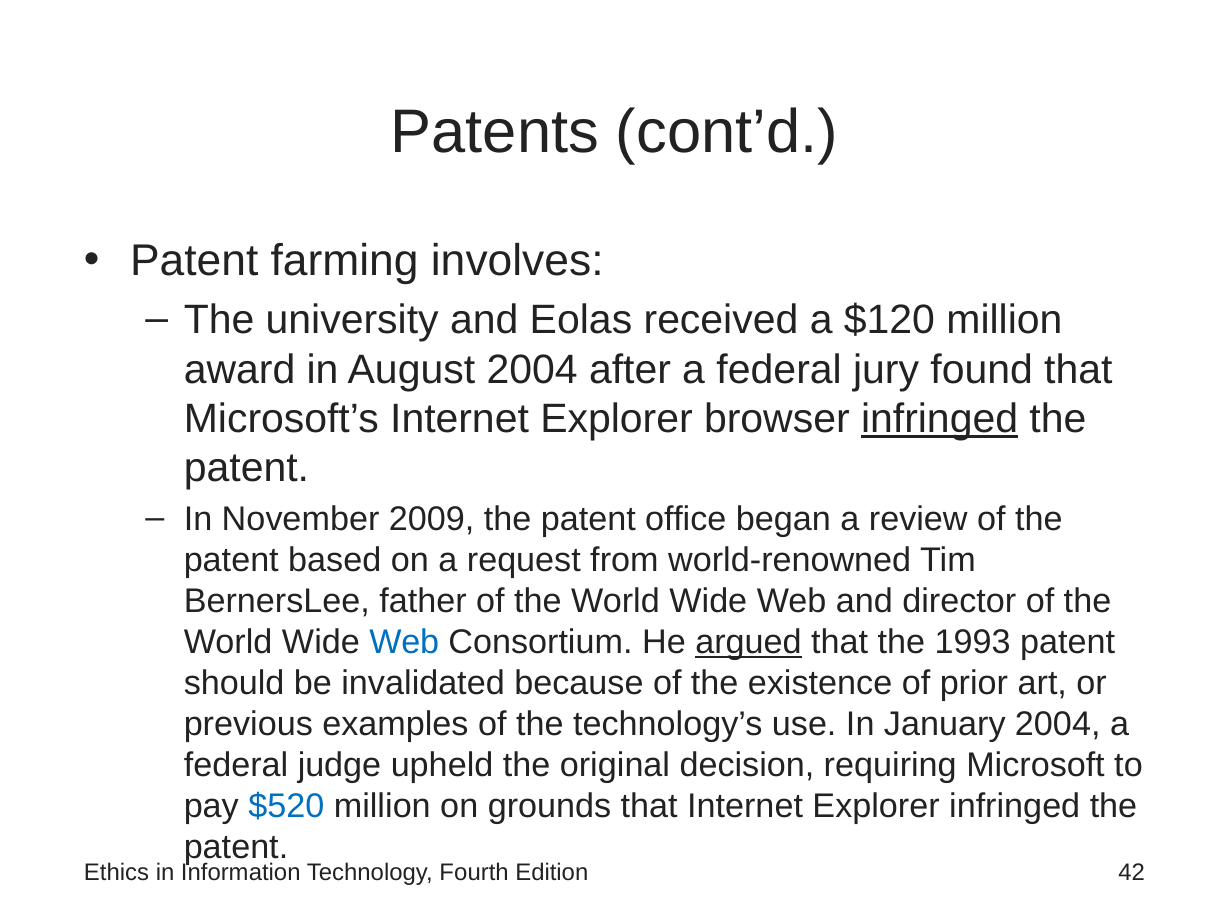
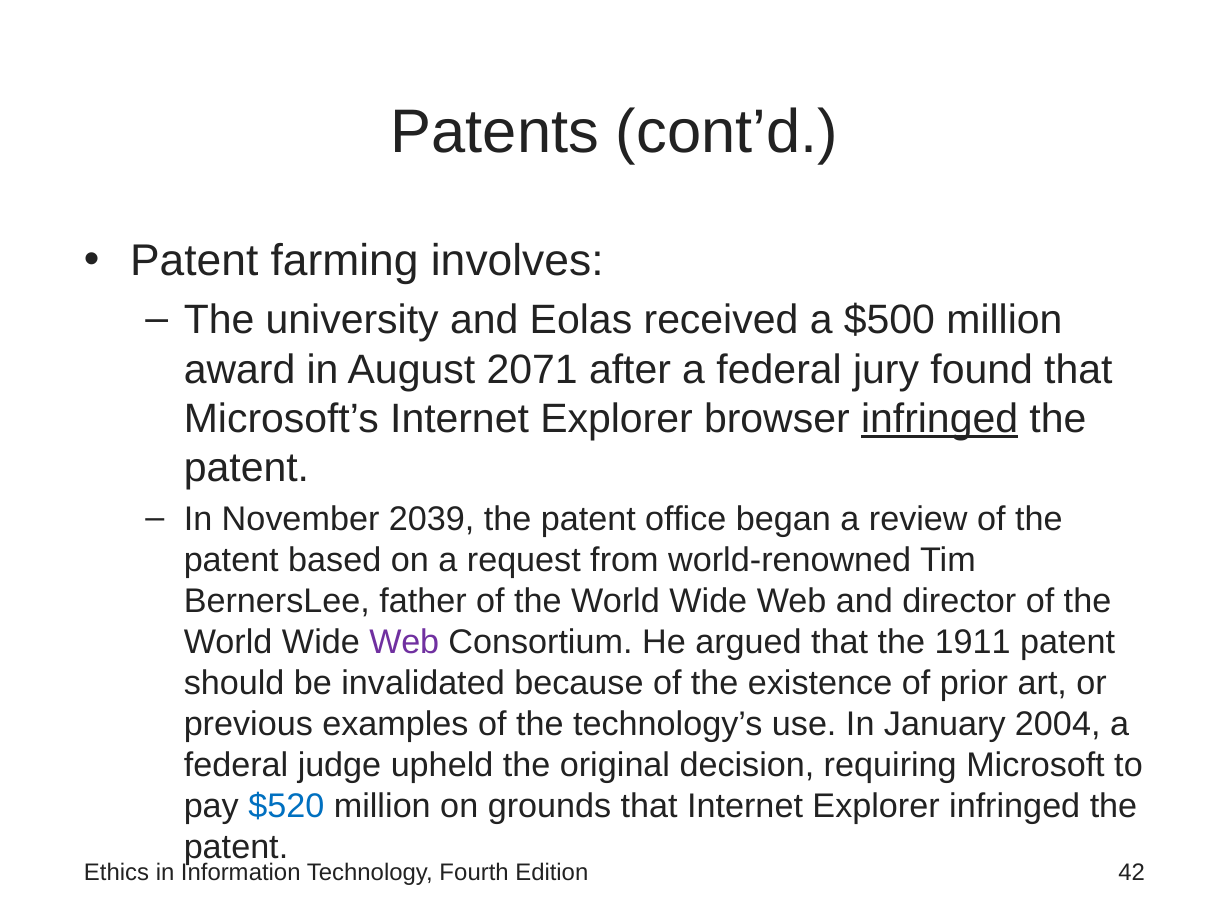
$120: $120 -> $500 (889, 320)
August 2004: 2004 -> 2071 (532, 369)
2009: 2009 -> 2039 (432, 519)
Web colour: blue -> purple (404, 642)
argued underline: present -> none (748, 642)
1993: 1993 -> 1911 (973, 642)
